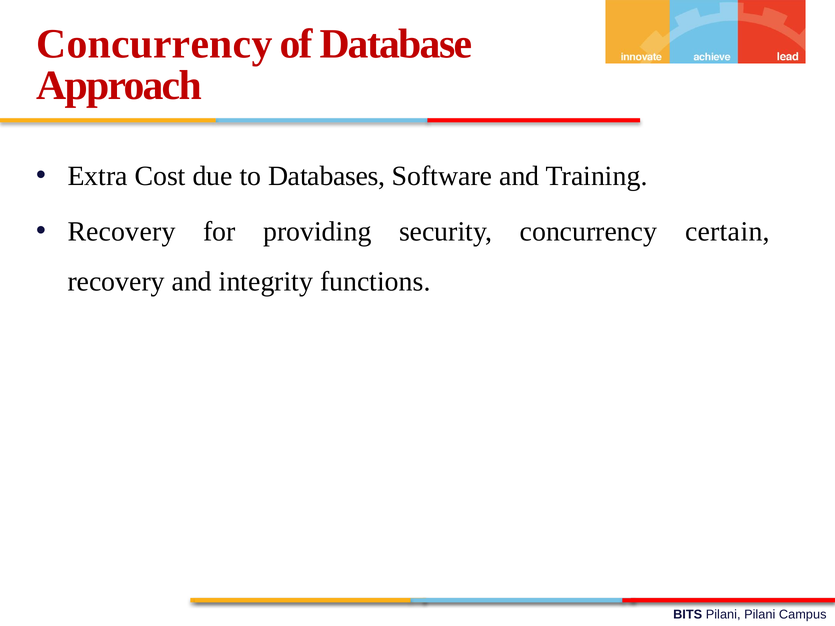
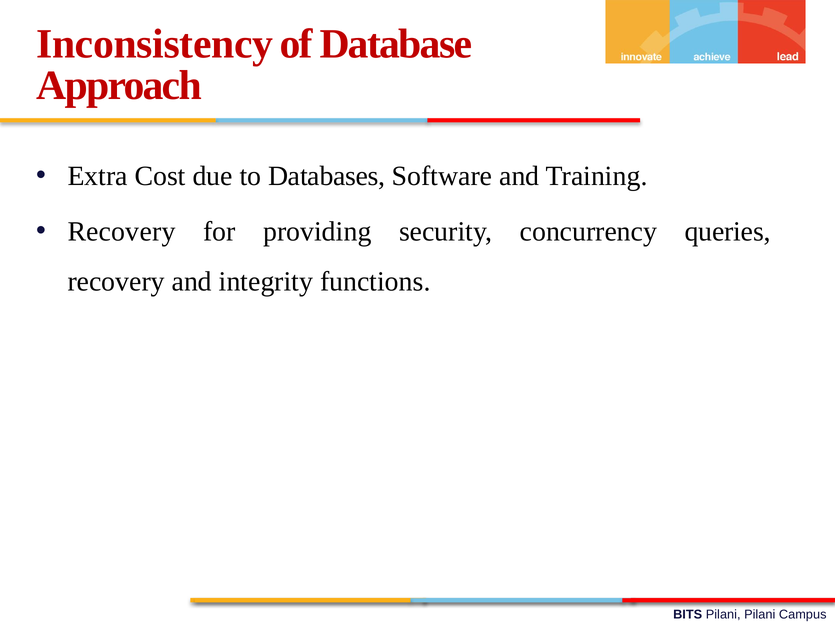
Concurrency: Concurrency -> Inconsistency (155, 44)
certain: certain -> queries (728, 232)
